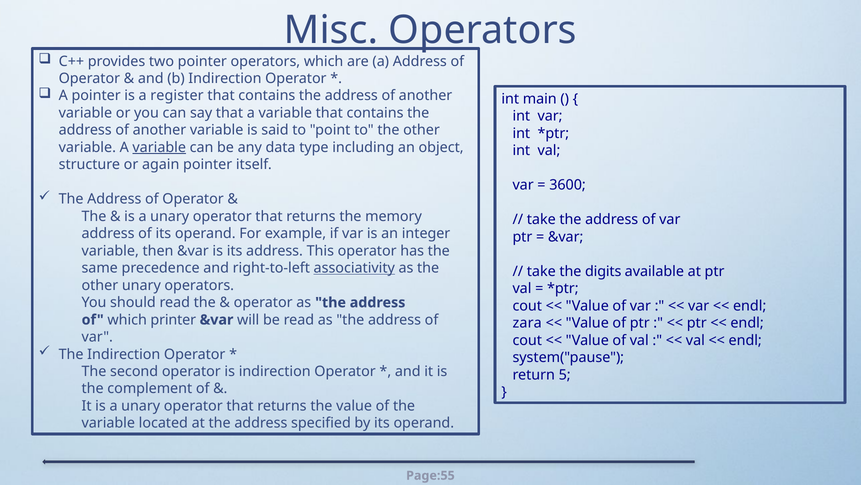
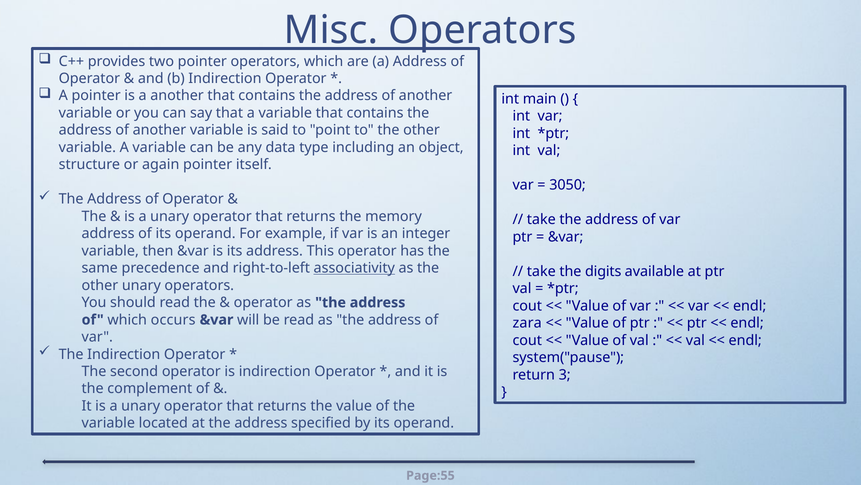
a register: register -> another (177, 96)
variable underline: present -> none (159, 147)
3600: 3600 -> 3050 (568, 185)
printer: printer -> occurs (173, 319)
5: 5 -> 3 (565, 374)
